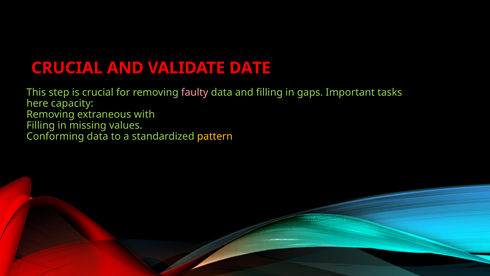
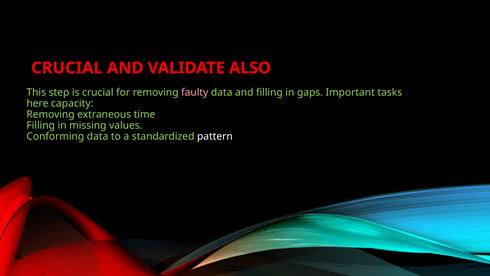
DATE: DATE -> ALSO (250, 68)
with: with -> time (145, 114)
pattern colour: yellow -> white (215, 136)
